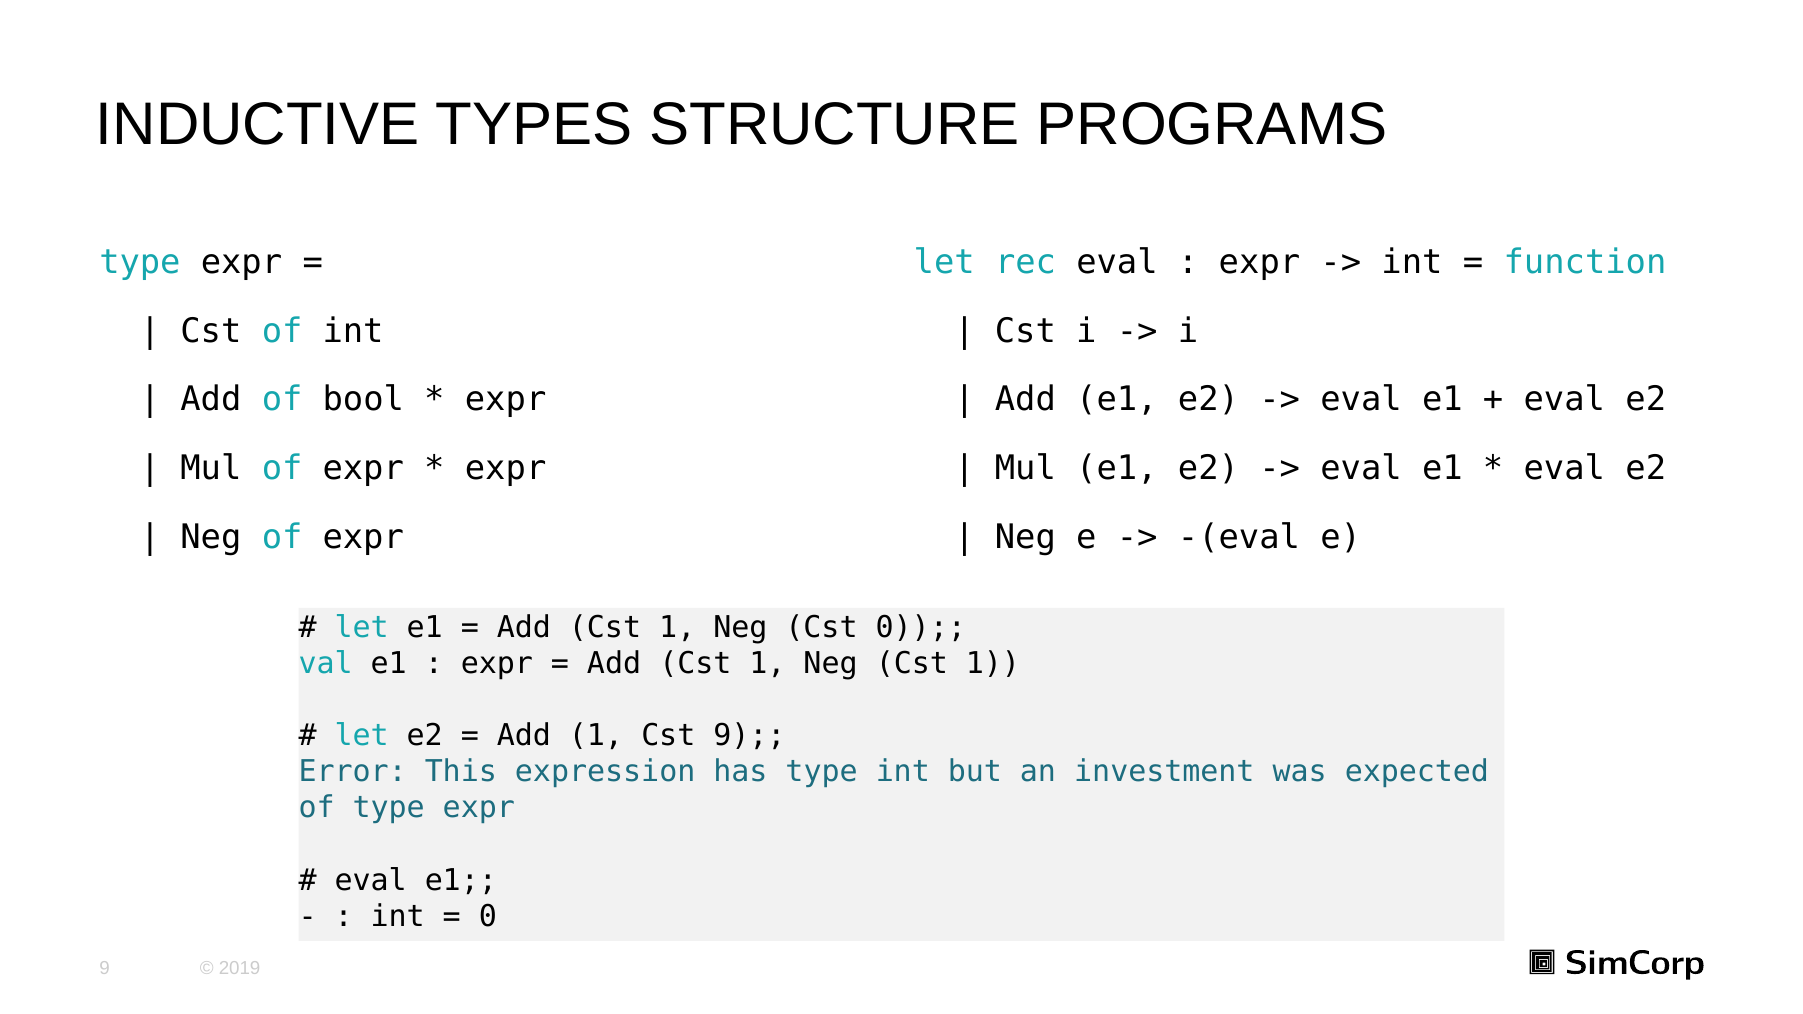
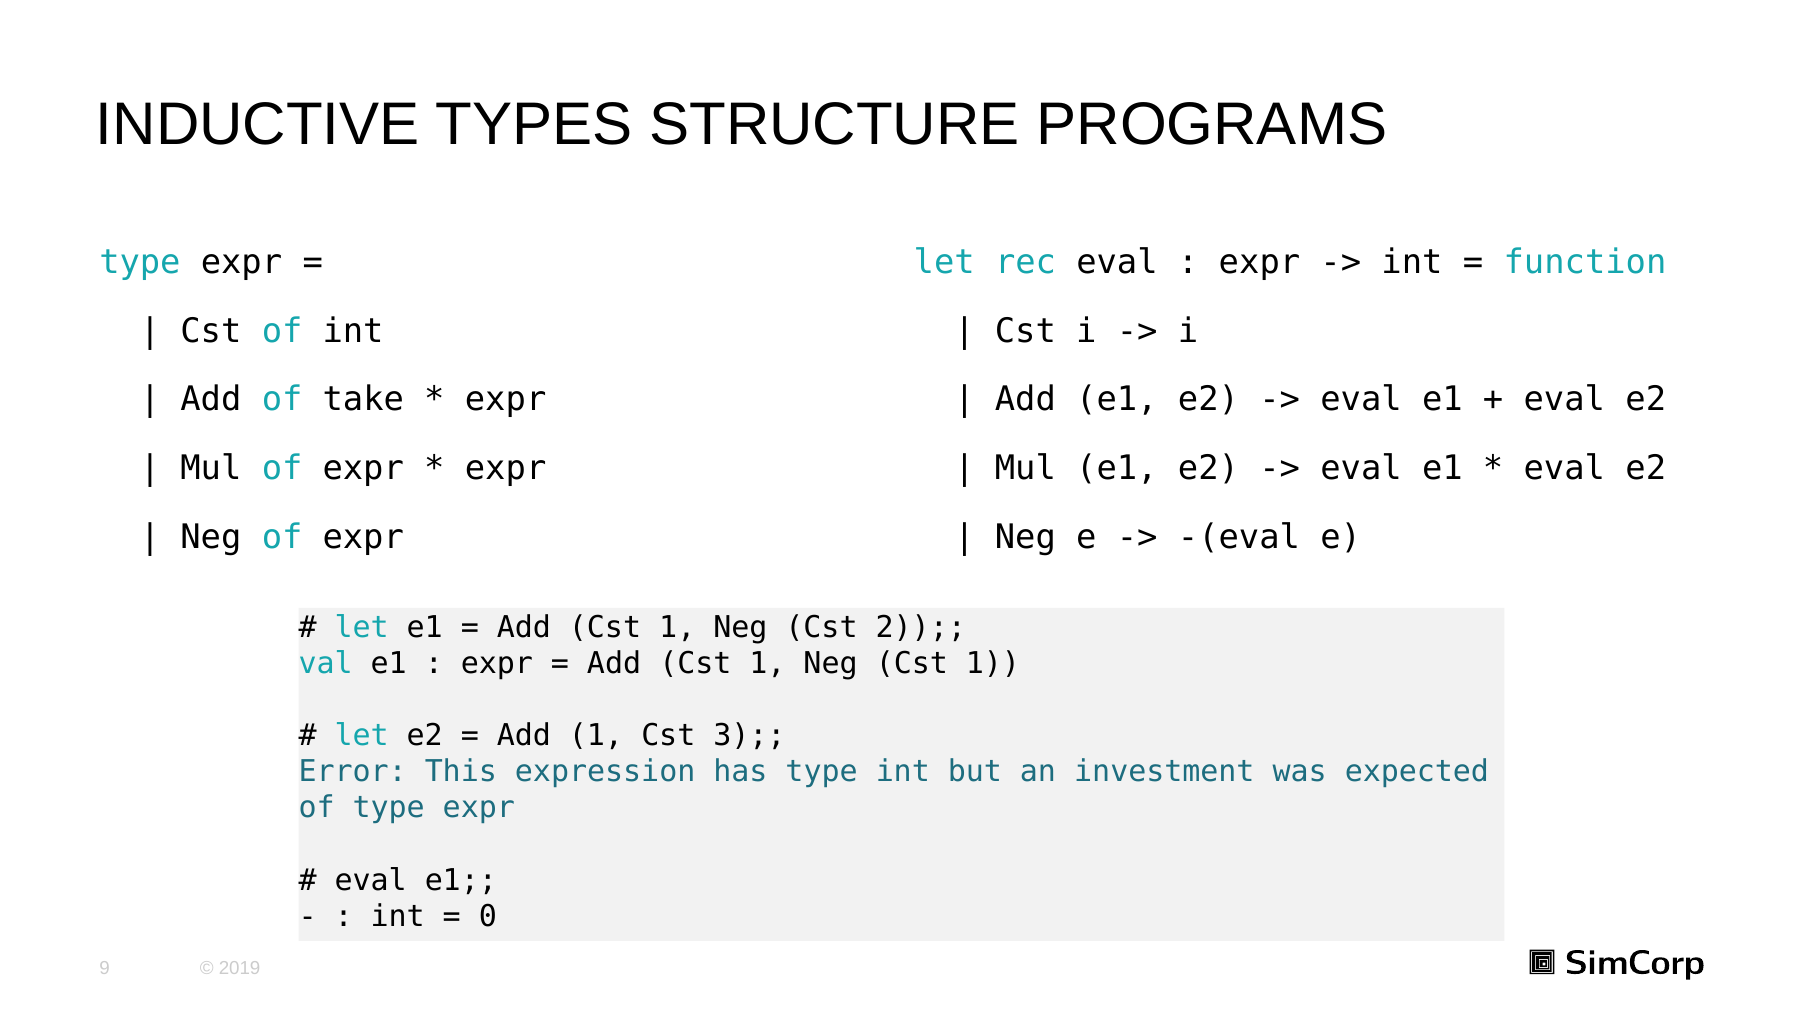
bool: bool -> take (363, 400)
Cst 0: 0 -> 2 (921, 628)
Cst 9: 9 -> 3 (749, 736)
